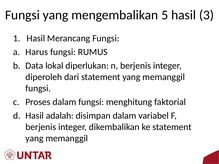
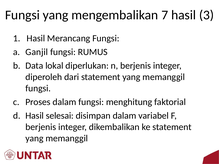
5: 5 -> 7 (165, 15)
Harus: Harus -> Ganjil (37, 52)
adalah: adalah -> selesai (60, 116)
